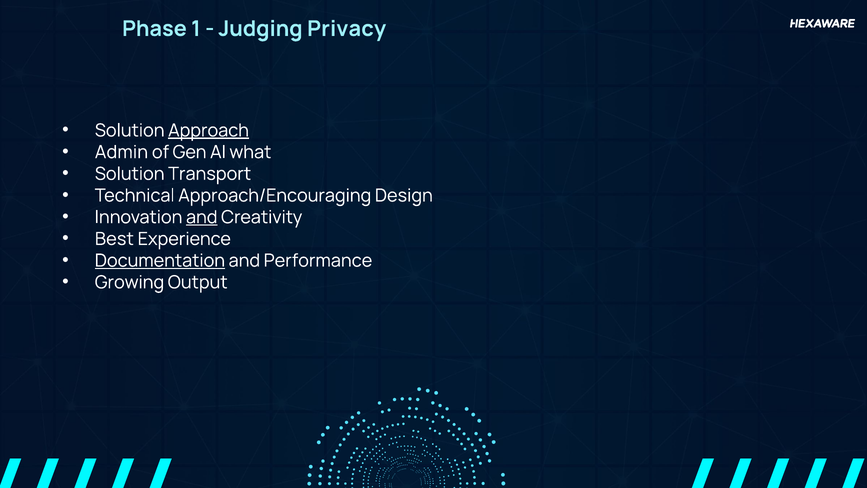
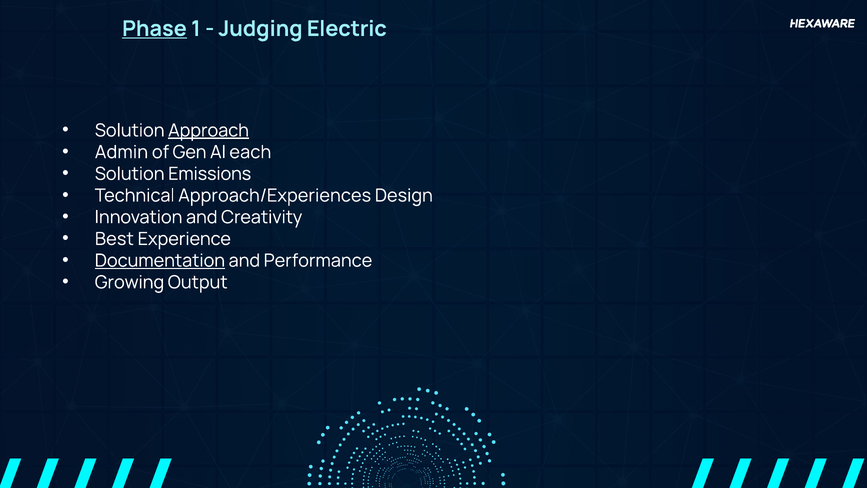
Phase underline: none -> present (154, 29)
Privacy: Privacy -> Electric (347, 29)
what: what -> each (250, 152)
Transport: Transport -> Emissions (210, 174)
Approach/Encouraging: Approach/Encouraging -> Approach/Experiences (275, 195)
and underline: present -> none (202, 217)
